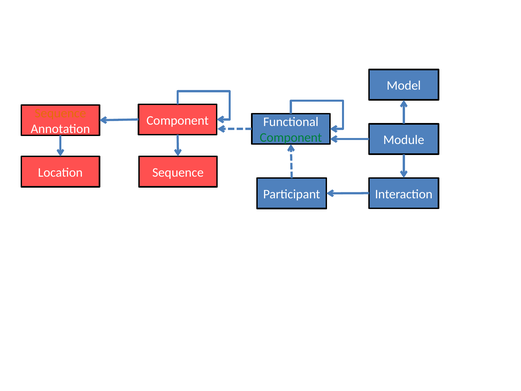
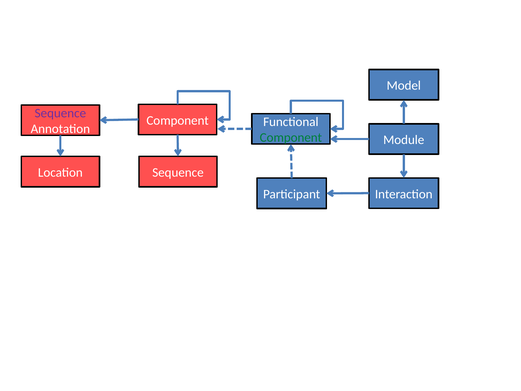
Sequence colour: orange -> purple (60, 113)
